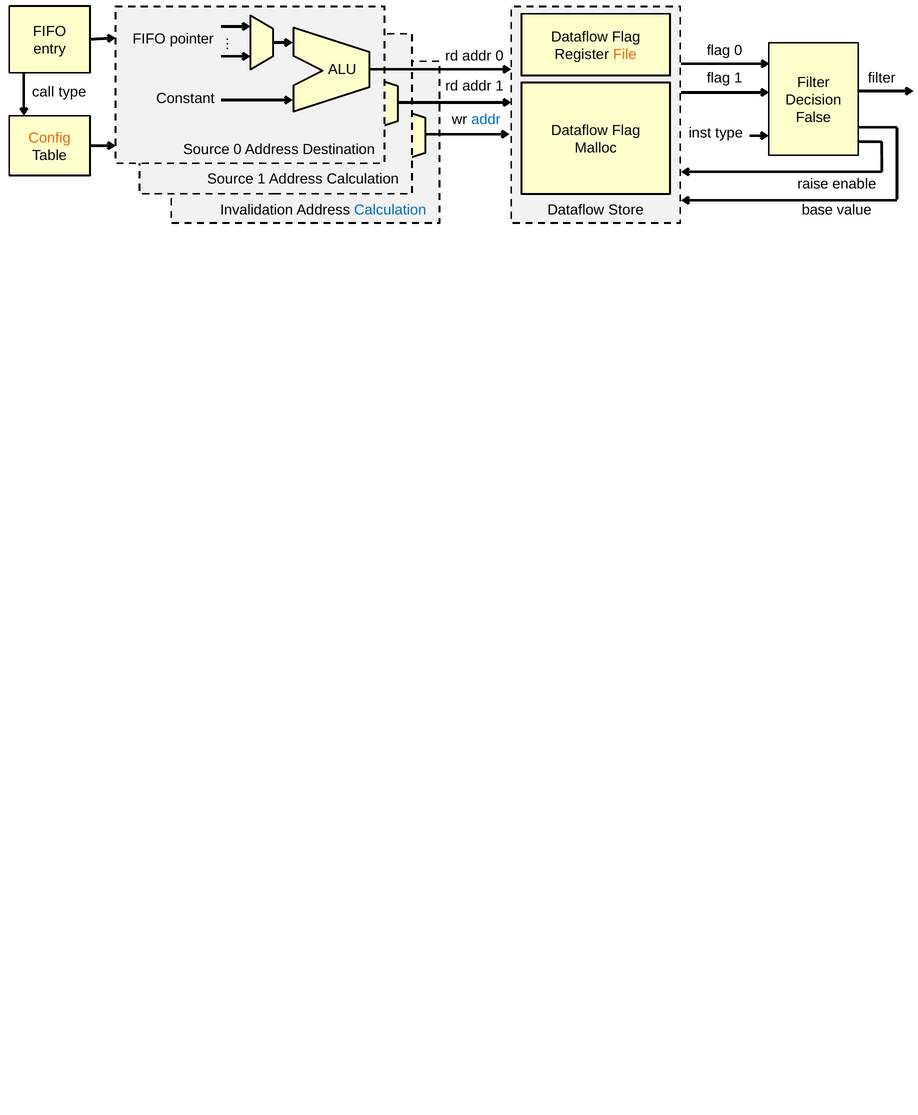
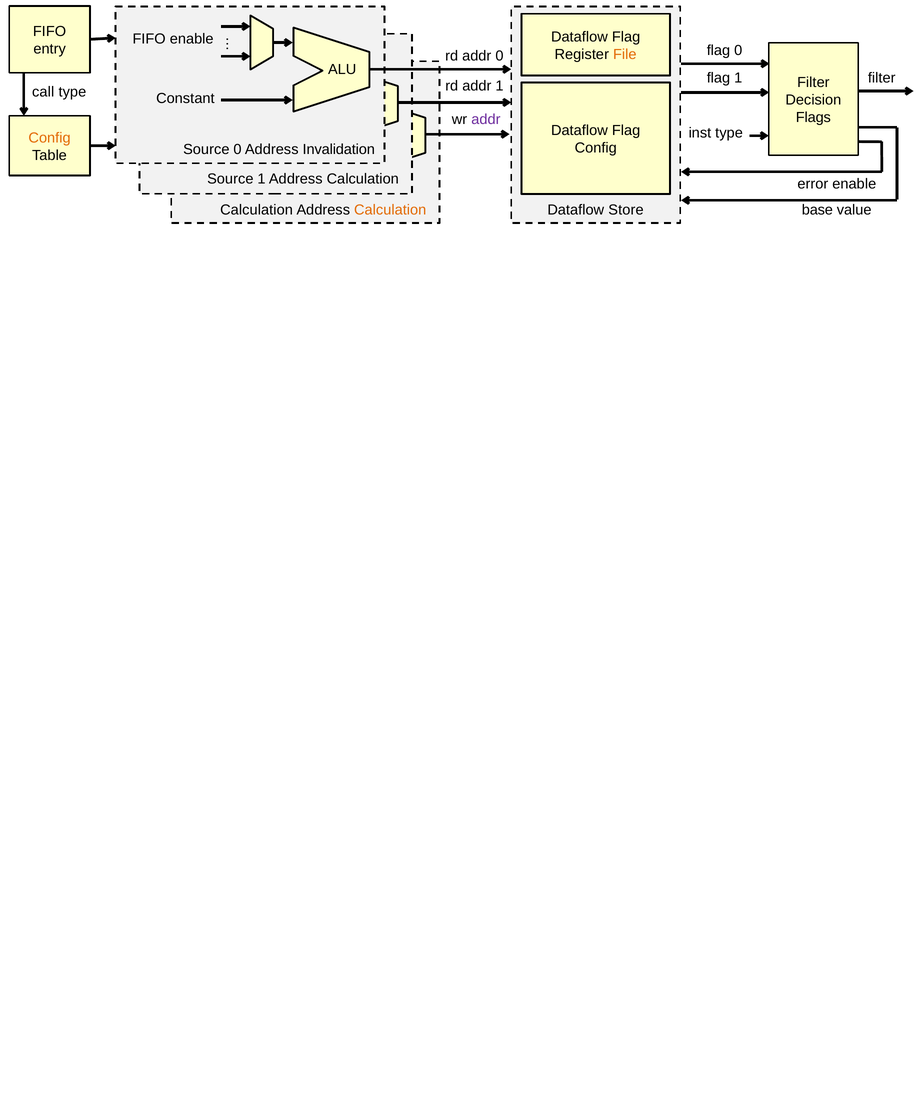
FIFO pointer: pointer -> enable (192, 39)
False: False -> Flags (813, 117)
addr colour: blue -> purple (486, 120)
Malloc: Malloc -> Config (596, 148)
Destination: Destination -> Invalidation (339, 149)
raise: raise -> error (813, 184)
Invalidation: Invalidation -> Calculation (257, 210)
Calculation colour: blue -> orange (390, 210)
